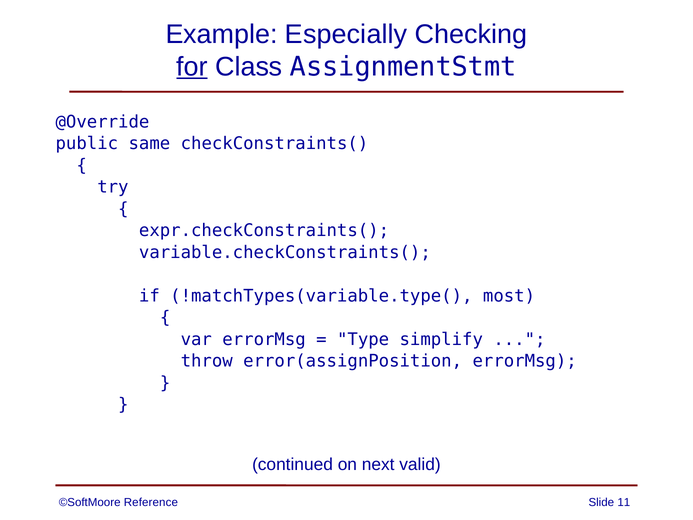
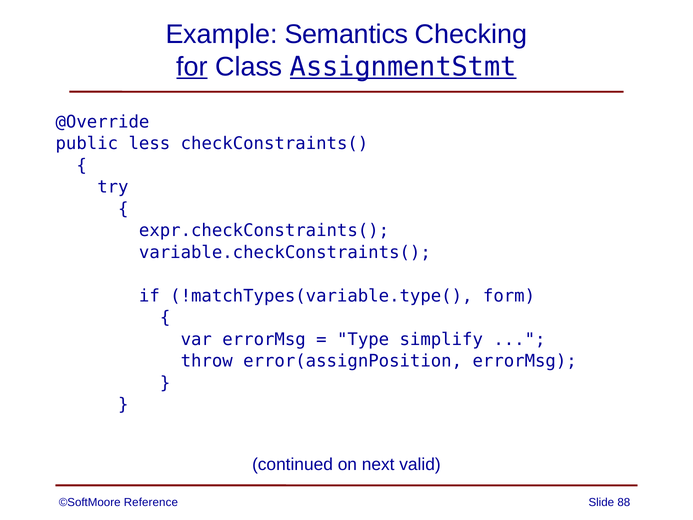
Especially: Especially -> Semantics (346, 34)
AssignmentStmt underline: none -> present (403, 67)
same: same -> less (149, 144)
most: most -> form (509, 296)
11: 11 -> 88 (624, 502)
